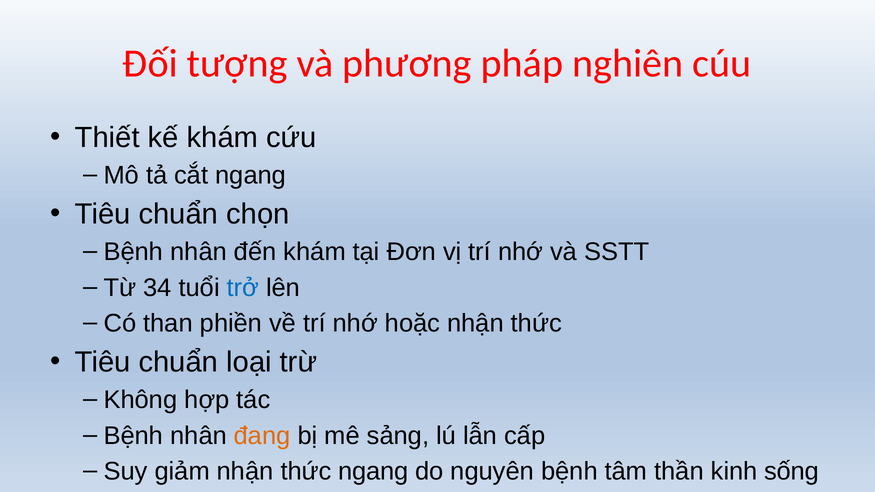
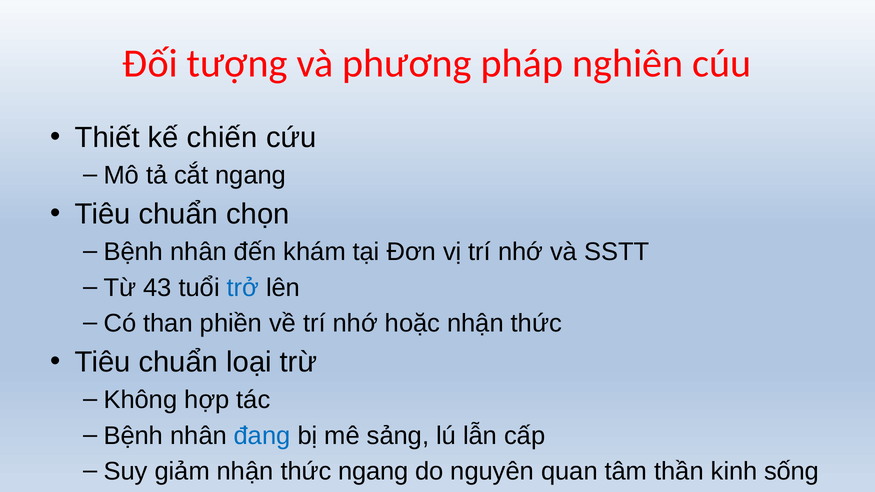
kế khám: khám -> chiến (222, 138)
34: 34 -> 43 (157, 288)
đang colour: orange -> blue (262, 436)
nguyên bệnh: bệnh -> quan (569, 472)
